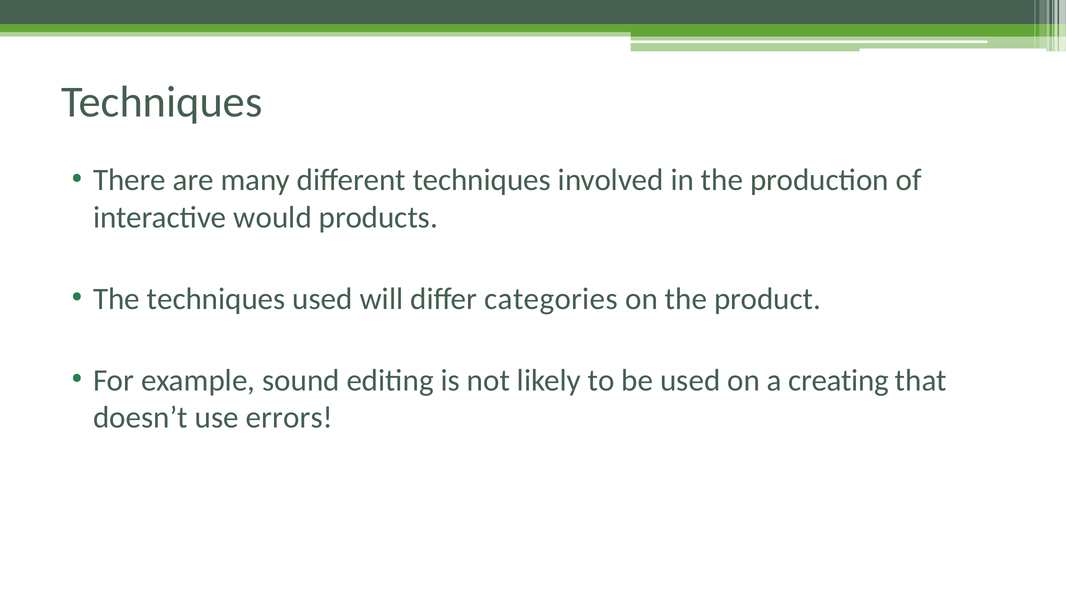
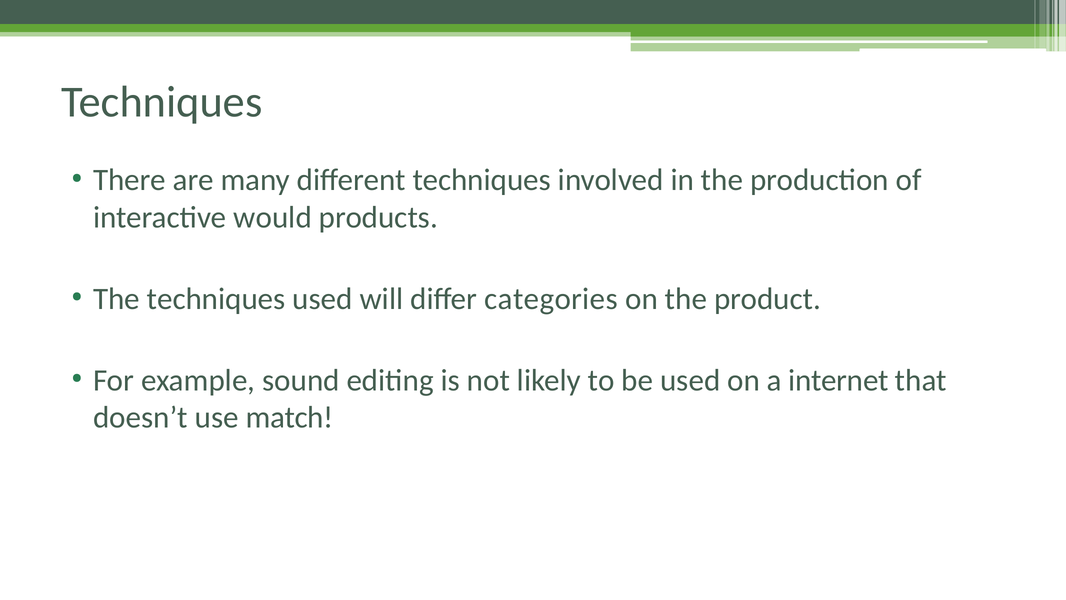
creating: creating -> internet (838, 380)
errors: errors -> match (290, 417)
